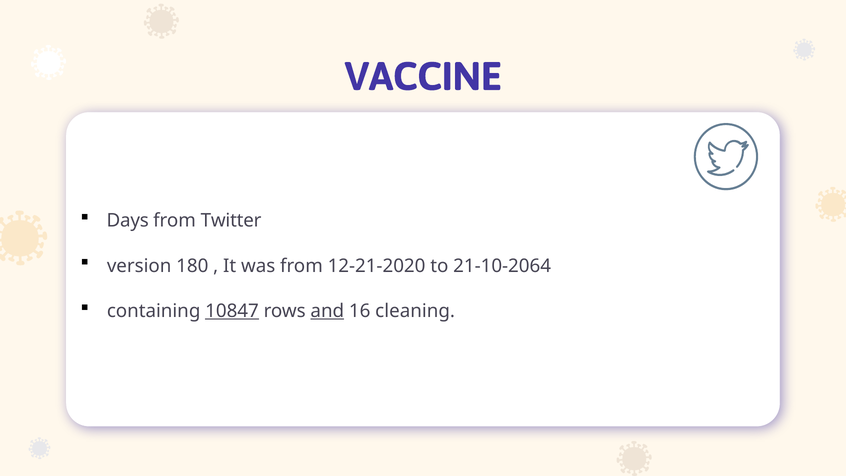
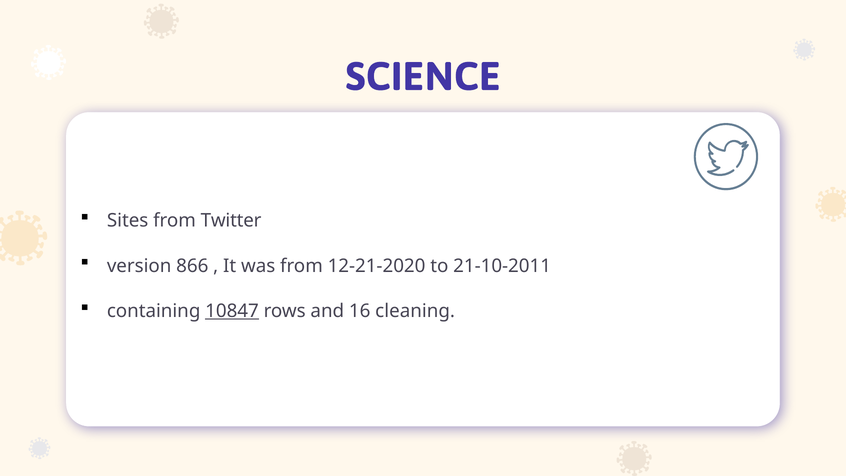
VACCINE: VACCINE -> SCIENCE (423, 77)
Days: Days -> Sites (128, 221)
180: 180 -> 866 (192, 266)
21-10-2064: 21-10-2064 -> 21-10-2011 (502, 266)
and underline: present -> none (327, 311)
